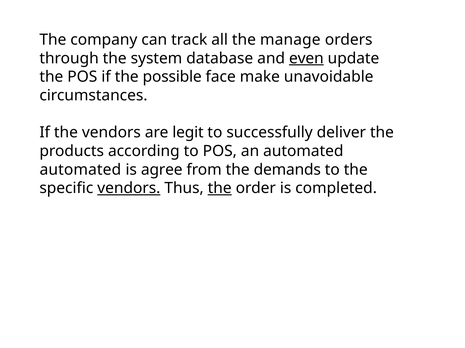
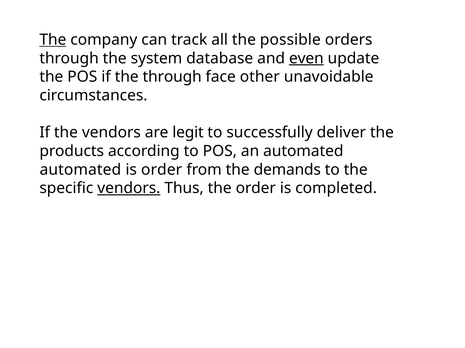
The underline: none -> present (53, 40)
manage: manage -> possible (290, 40)
the possible: possible -> through (172, 77)
make: make -> other (260, 77)
is agree: agree -> order (162, 170)
the underline: present -> none (220, 189)
